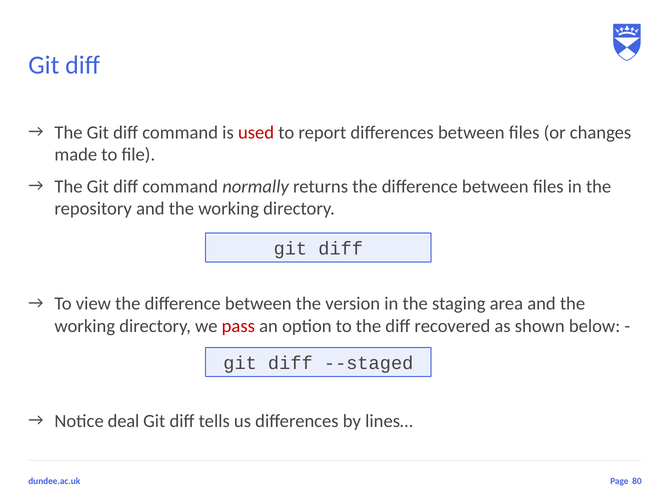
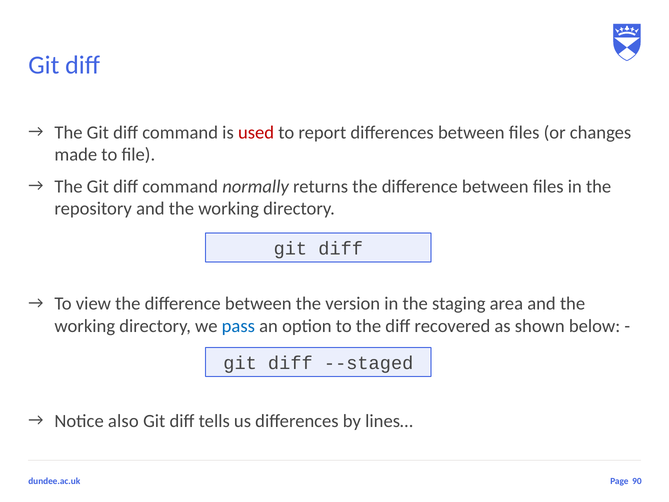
pass colour: red -> blue (238, 326)
deal: deal -> also (123, 421)
80: 80 -> 90 (637, 481)
